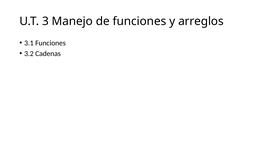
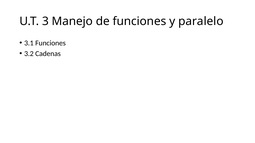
arreglos: arreglos -> paralelo (201, 21)
